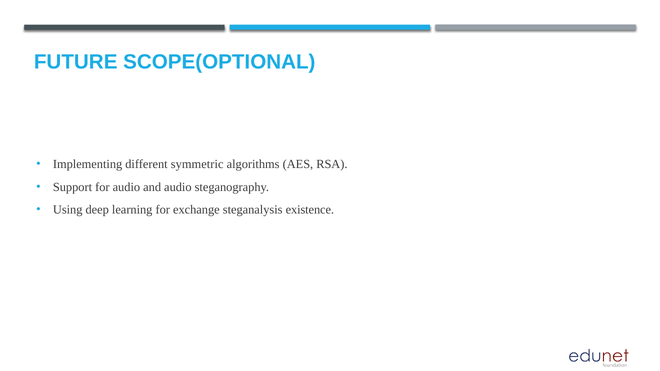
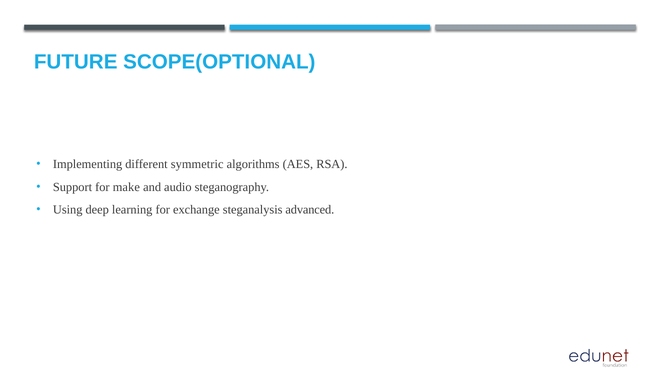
for audio: audio -> make (126, 187)
existence: existence -> advanced (310, 210)
